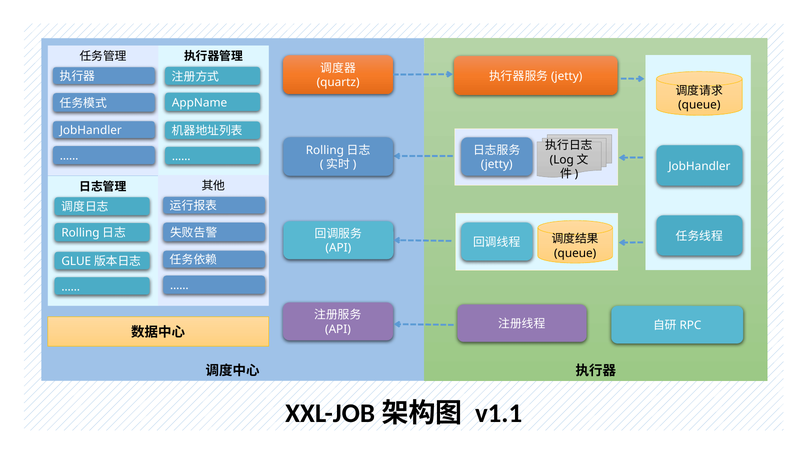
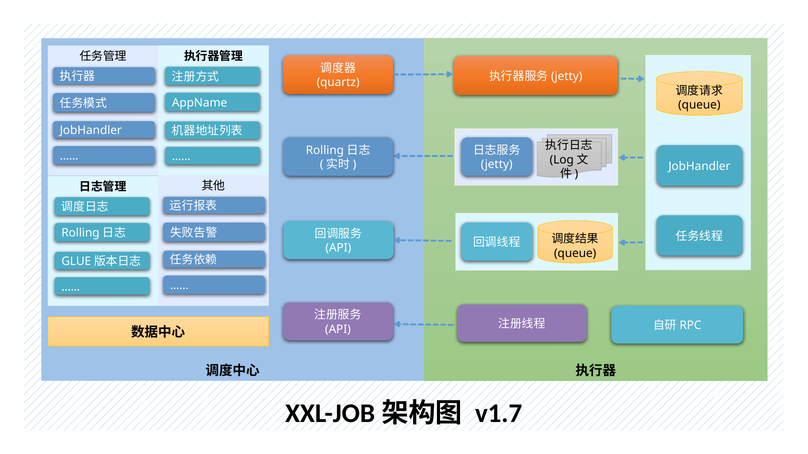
v1.1: v1.1 -> v1.7 (499, 414)
